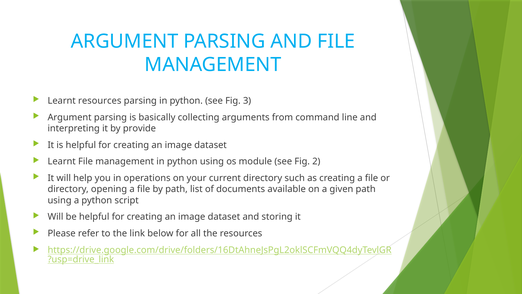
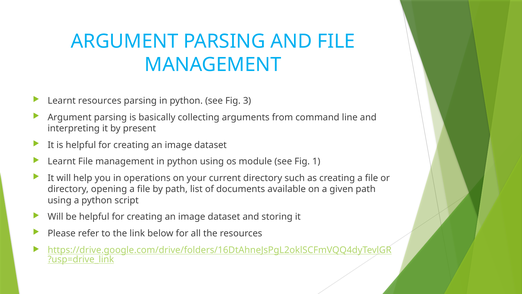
provide: provide -> present (139, 128)
2: 2 -> 1 (316, 161)
